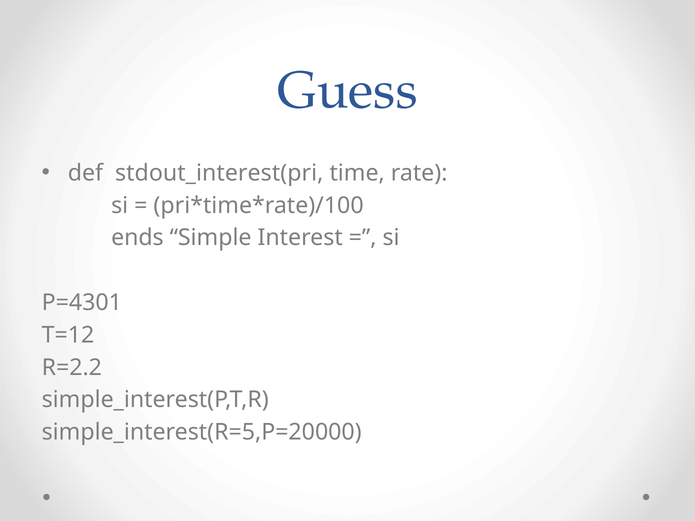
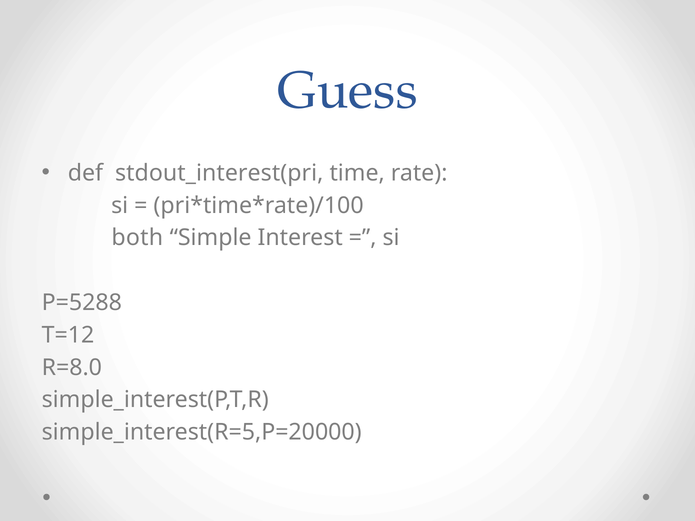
ends: ends -> both (137, 238)
P=4301: P=4301 -> P=5288 (82, 303)
R=2.2: R=2.2 -> R=8.0 (72, 368)
